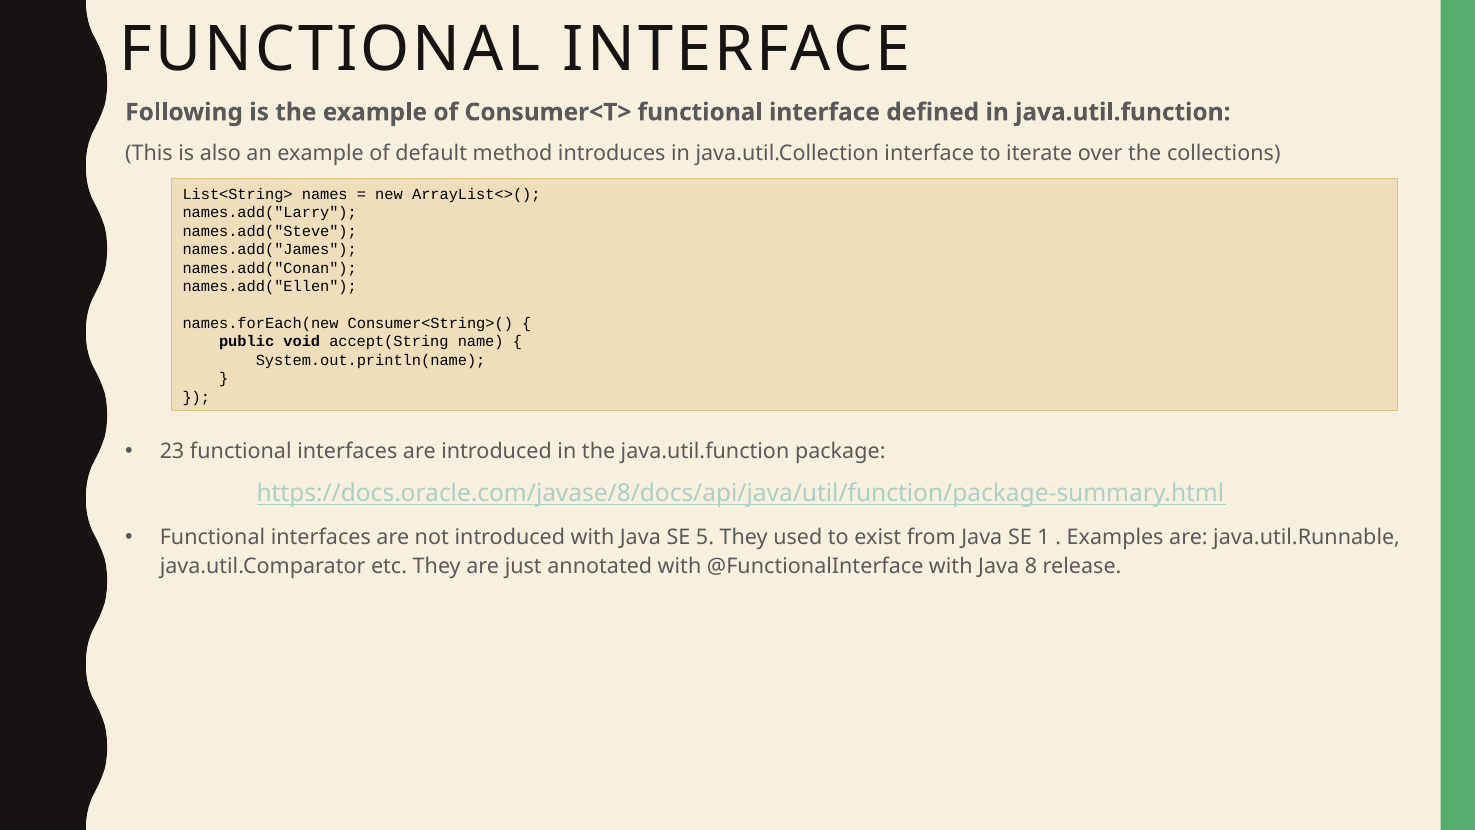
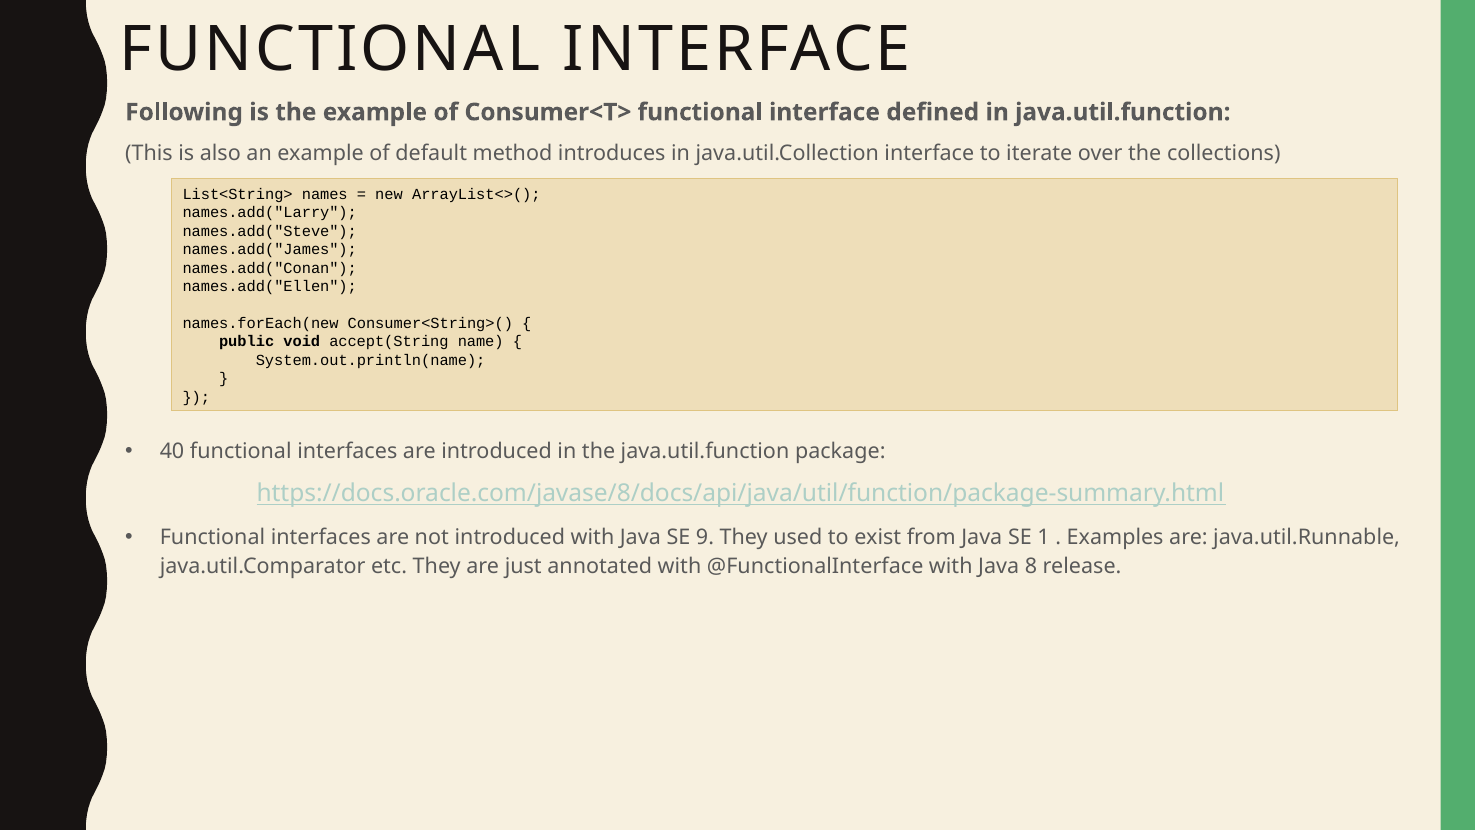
23: 23 -> 40 (172, 451)
5: 5 -> 9 (705, 537)
